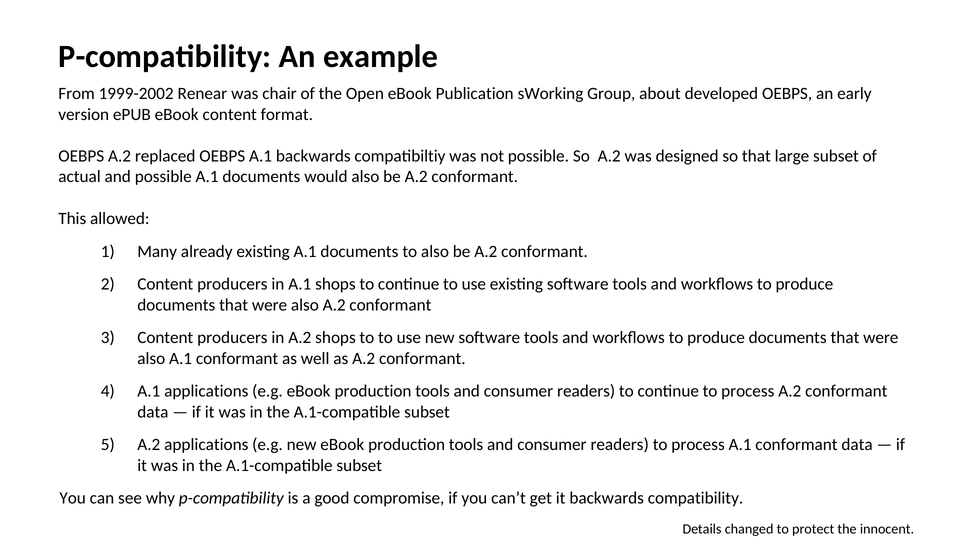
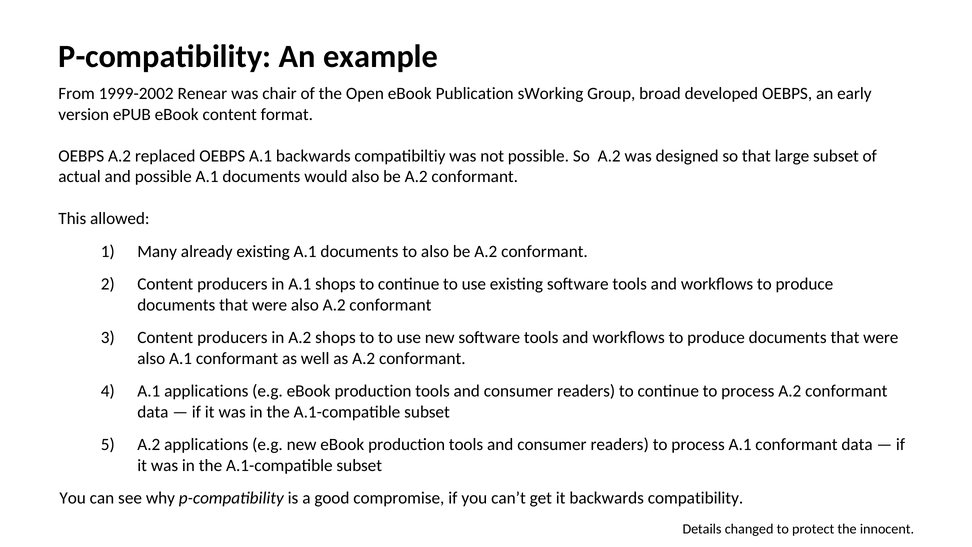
about: about -> broad (660, 94)
